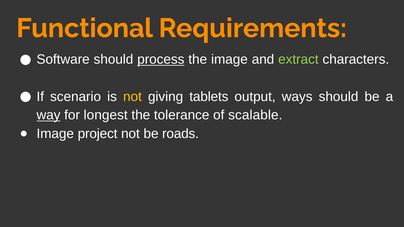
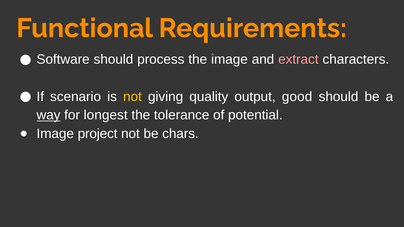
process underline: present -> none (161, 60)
extract colour: light green -> pink (298, 60)
tablets: tablets -> quality (209, 97)
ways: ways -> good (297, 97)
scalable: scalable -> potential (255, 115)
roads: roads -> chars (180, 134)
